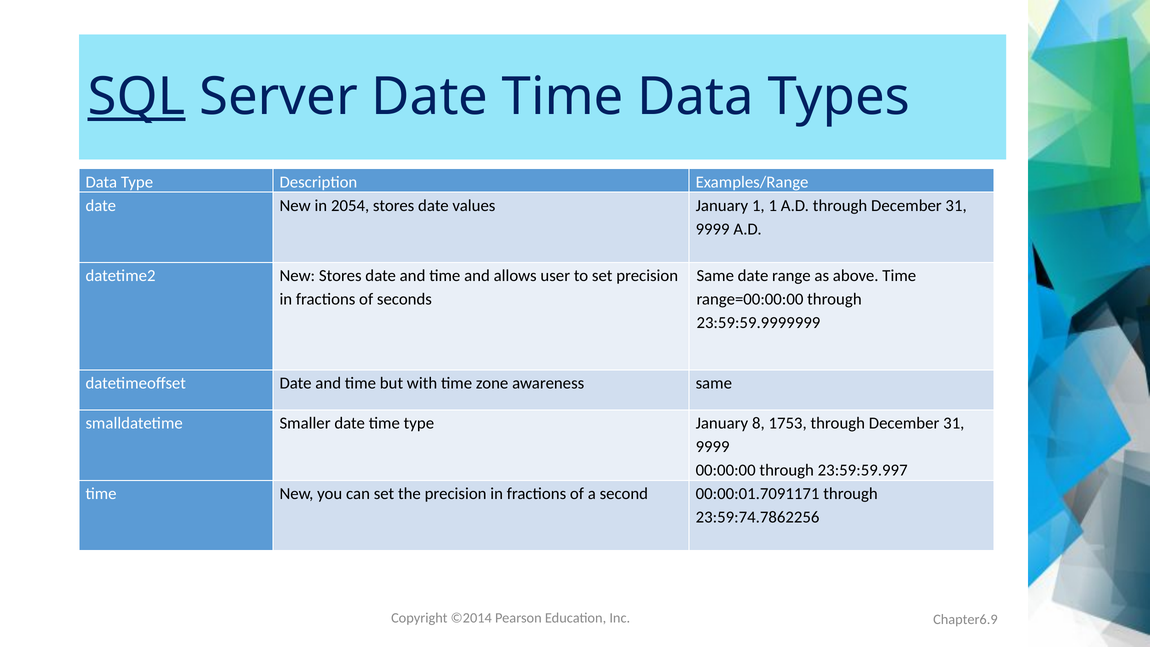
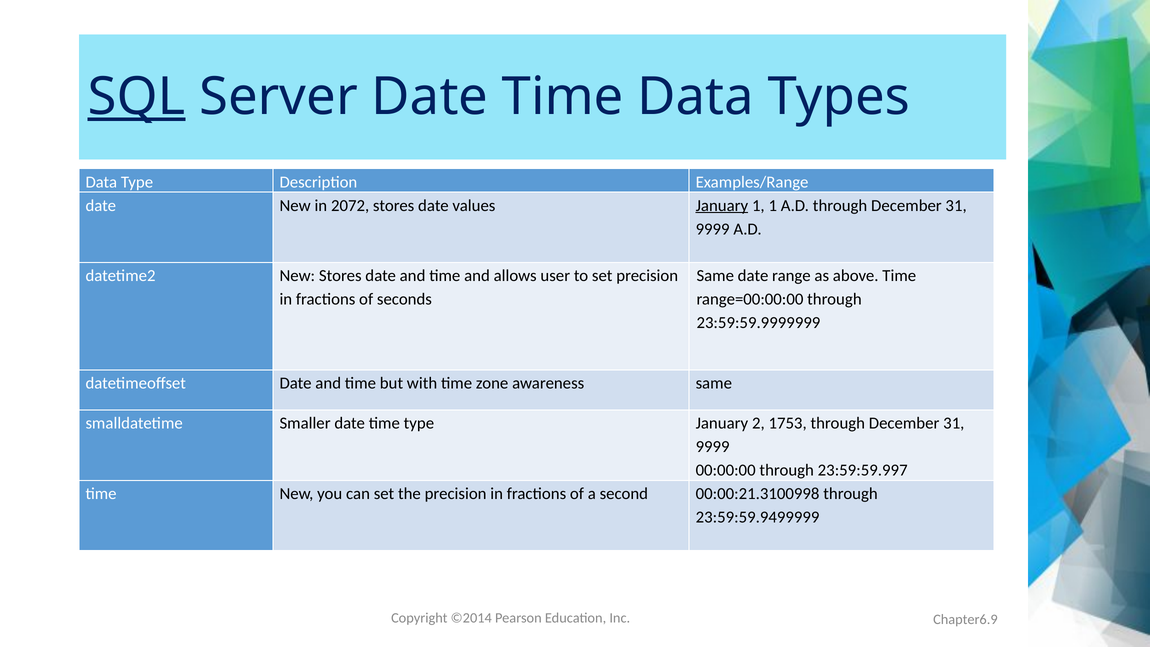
2054: 2054 -> 2072 (350, 205)
January underline: none -> present (722, 205)
8: 8 -> 2 (758, 423)
00:00:01.7091171: 00:00:01.7091171 -> 00:00:21.3100998 (758, 494)
23:59:74.7862256: 23:59:74.7862256 -> 23:59:59.9499999 (758, 517)
